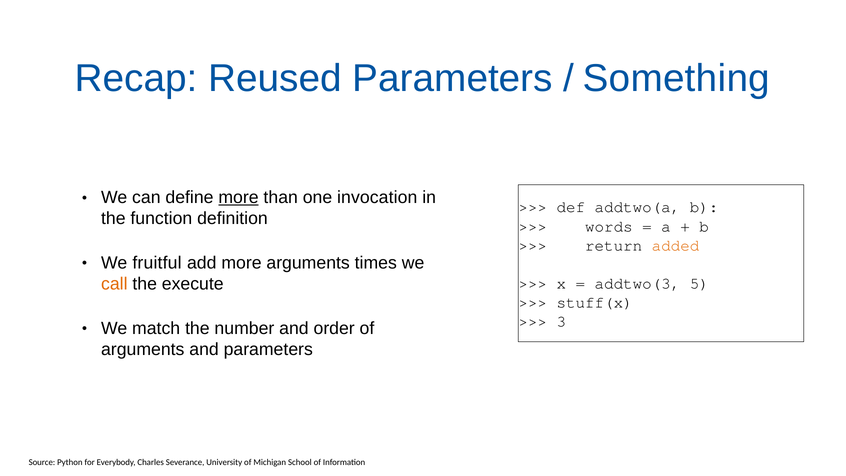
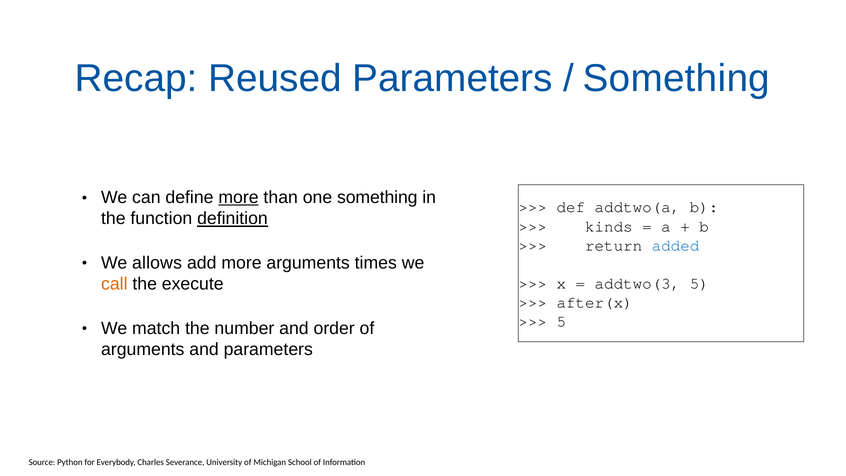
one invocation: invocation -> something (377, 197)
definition underline: none -> present (232, 219)
words: words -> kinds (609, 226)
added colour: orange -> blue (675, 245)
fruitful: fruitful -> allows (157, 263)
stuff(x: stuff(x -> after(x (595, 302)
3: 3 -> 5 (561, 321)
